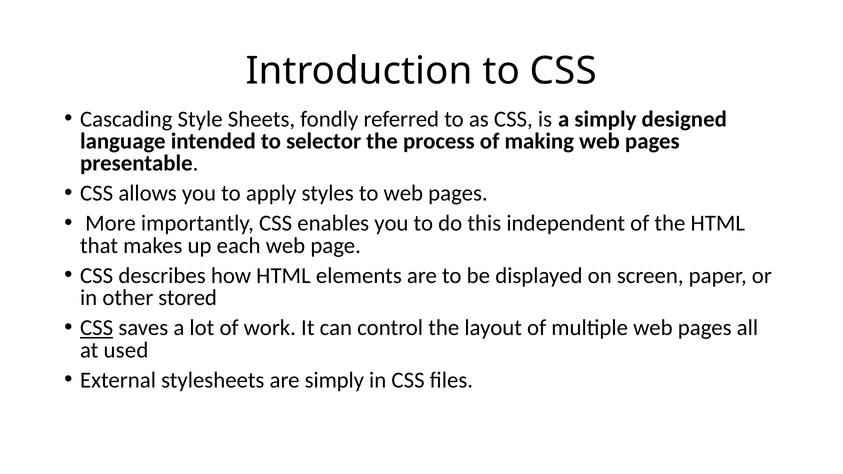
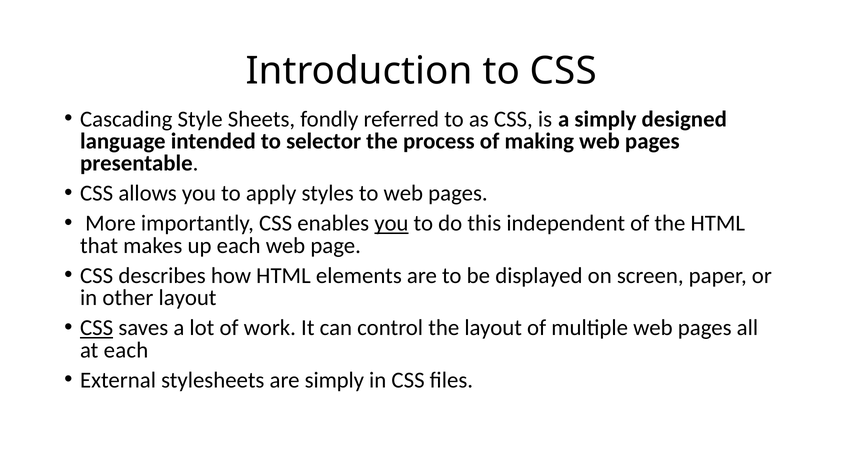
you underline: none -> present (391, 224)
other stored: stored -> layout (188, 298)
at used: used -> each (126, 350)
